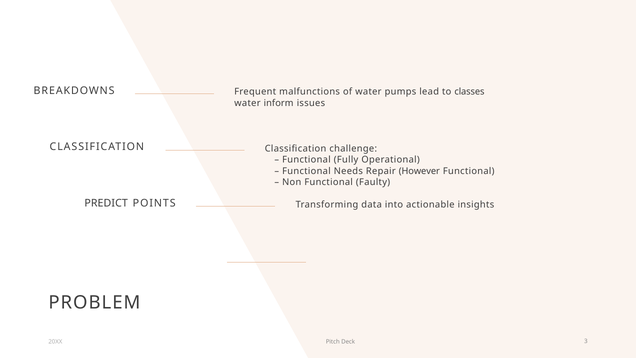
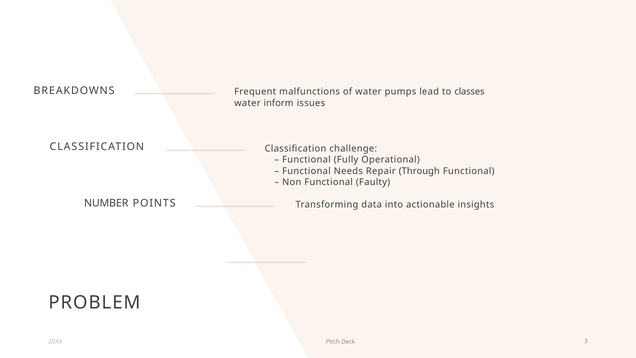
However: However -> Through (419, 171)
PREDICT: PREDICT -> NUMBER (106, 203)
